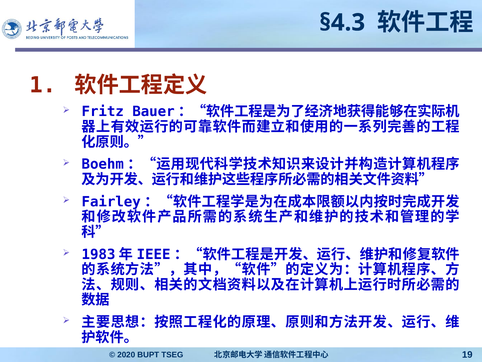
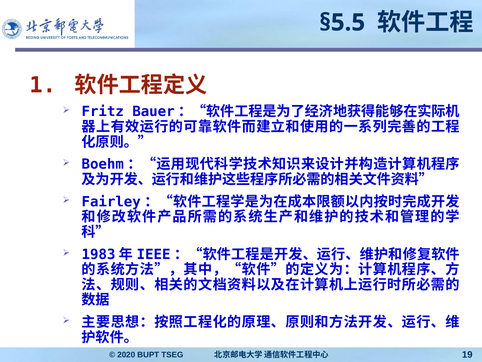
§4.3: §4.3 -> §5.5 (342, 23)
